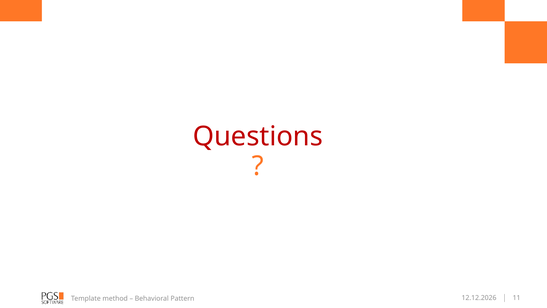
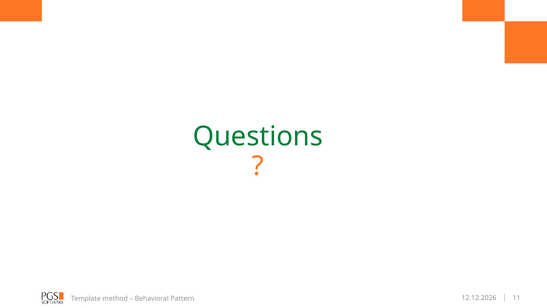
Questions colour: red -> green (258, 136)
